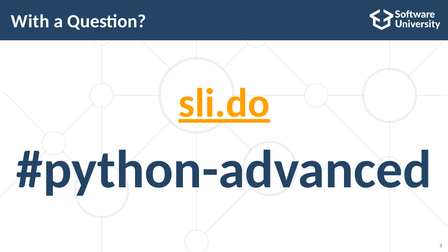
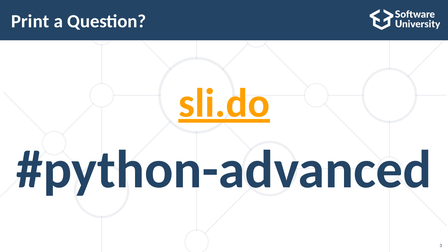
With: With -> Print (30, 21)
